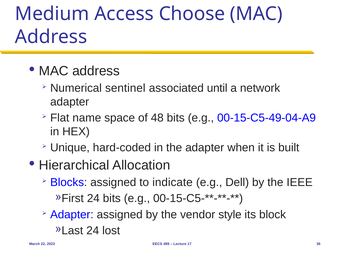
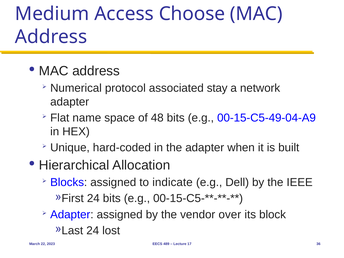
sentinel: sentinel -> protocol (125, 88)
until: until -> stay (217, 88)
style: style -> over (230, 214)
